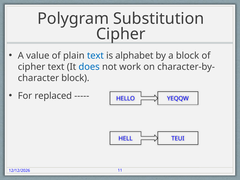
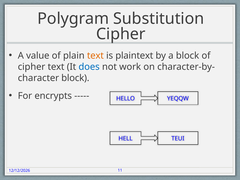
text colour: blue -> orange (95, 56)
alphabet: alphabet -> plaintext (134, 56)
replaced: replaced -> encrypts (53, 96)
